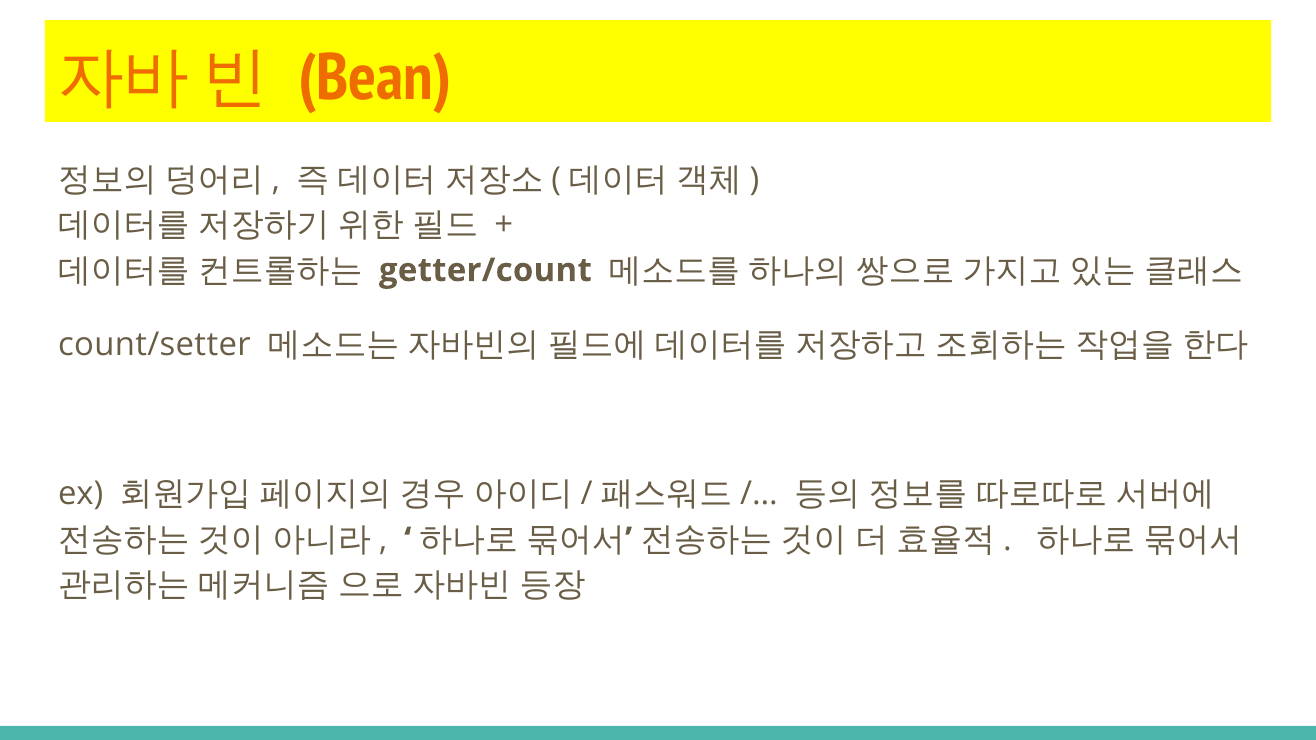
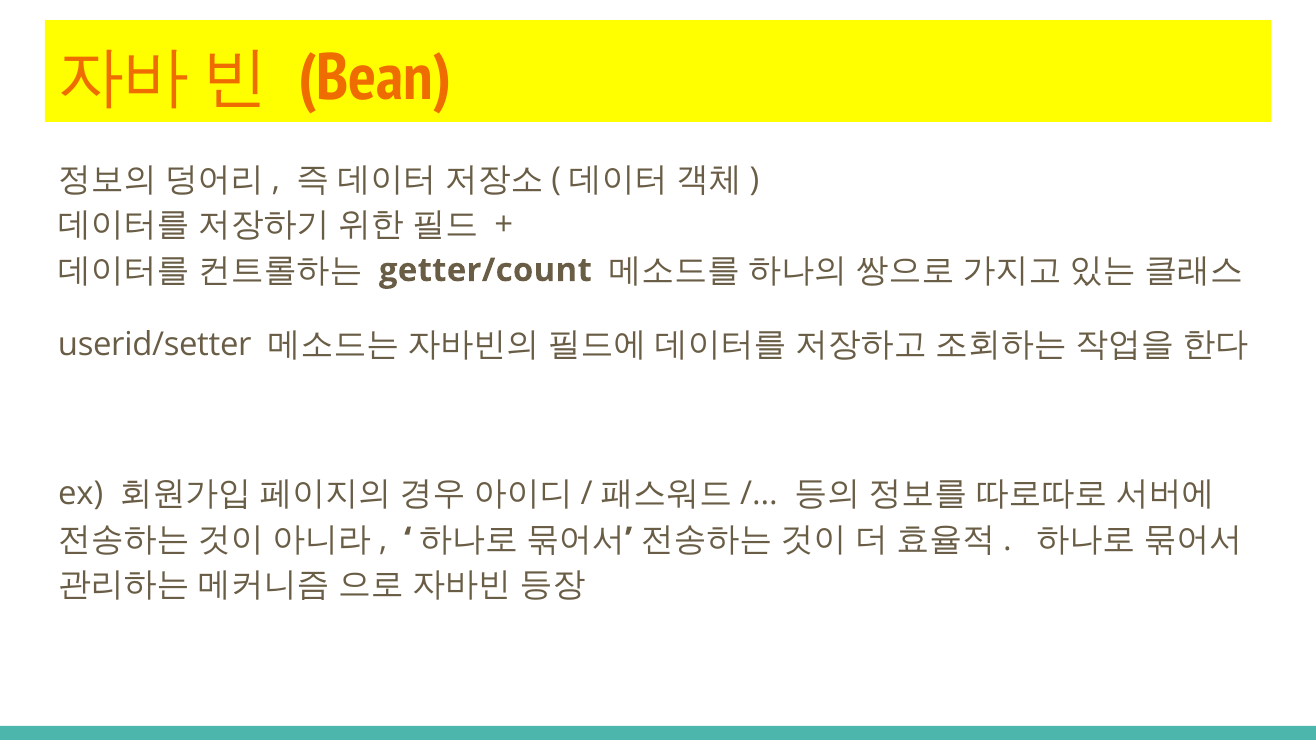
count/setter: count/setter -> userid/setter (155, 345)
